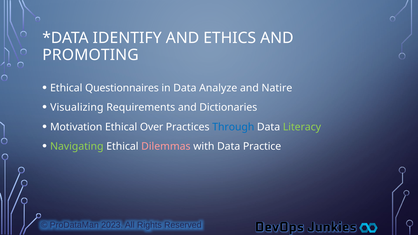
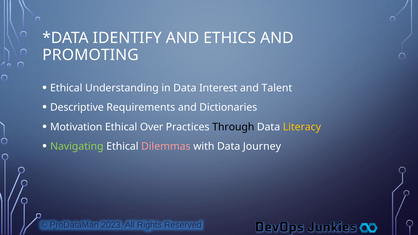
Questionnaires: Questionnaires -> Understanding (122, 88)
Analyze: Analyze -> Interest (218, 88)
Natire: Natire -> Talent (277, 88)
Visualizing: Visualizing -> Descriptive (77, 108)
Through colour: blue -> black (233, 127)
Literacy colour: light green -> yellow (302, 127)
Practice: Practice -> Journey (262, 146)
